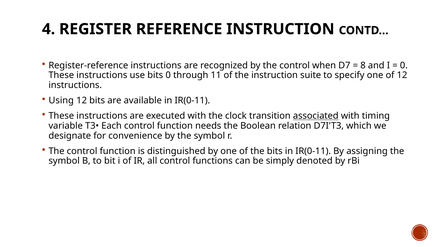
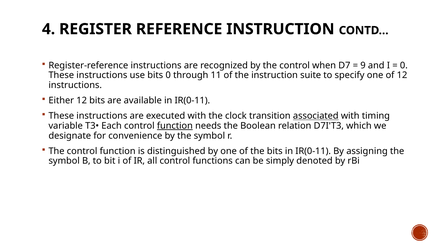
8: 8 -> 9 (363, 65)
Using: Using -> Either (61, 101)
function underline: none -> present (175, 126)
